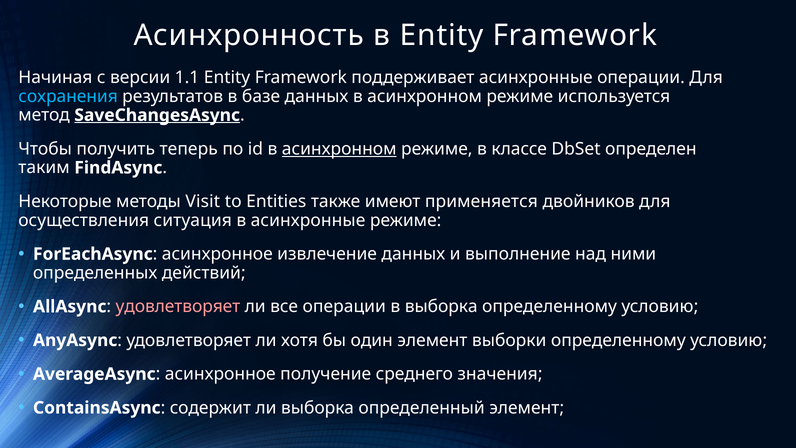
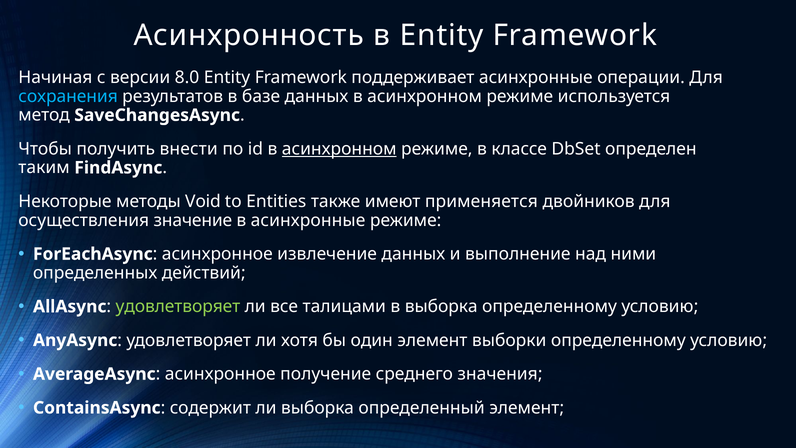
1.1: 1.1 -> 8.0 (187, 78)
SaveChangesAsync underline: present -> none (157, 115)
теперь: теперь -> внести (189, 149)
Visit: Visit -> Void (203, 201)
ситуация: ситуация -> значение (193, 220)
удовлетворяет colour: pink -> light green (178, 307)
все операции: операции -> талицами (344, 307)
